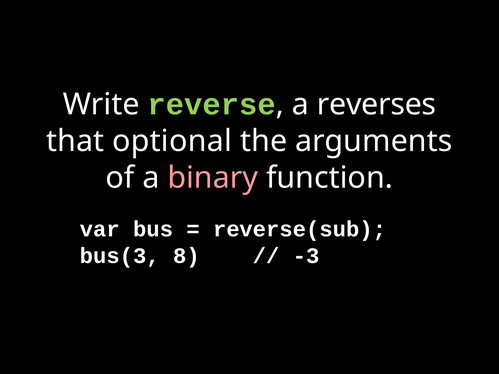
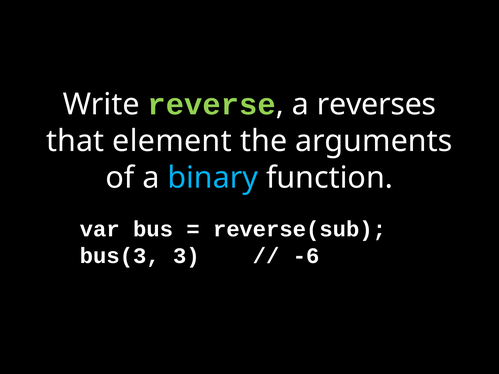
optional: optional -> element (172, 141)
binary colour: pink -> light blue (213, 178)
8: 8 -> 3 (186, 256)
-3: -3 -> -6 (306, 256)
